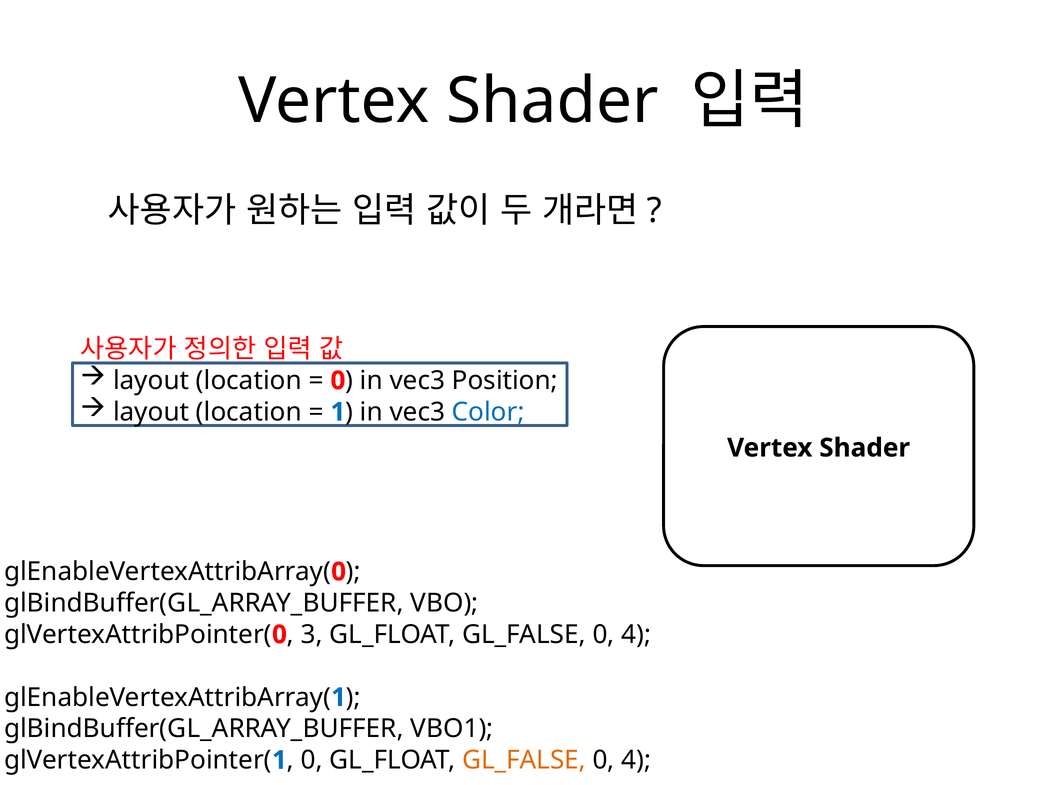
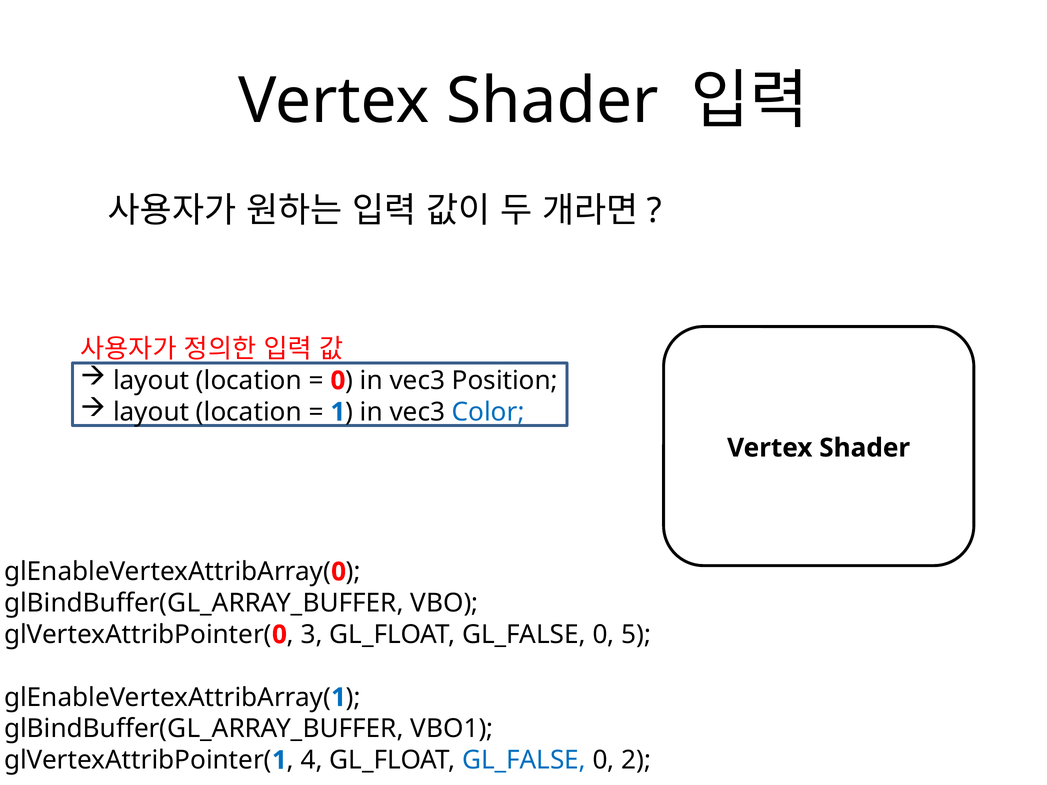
4: 4 -> 5 (636, 635)
0: 0 -> 4 (312, 760)
GL_FALSE colour: orange -> blue (524, 760)
4: 4 -> 2 (636, 760)
